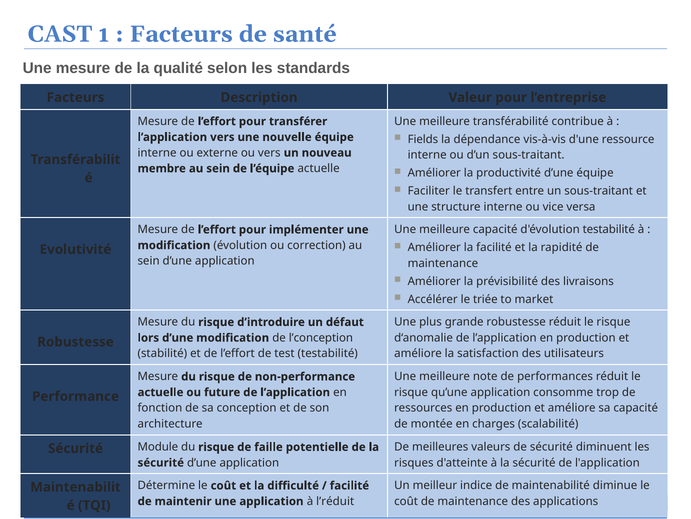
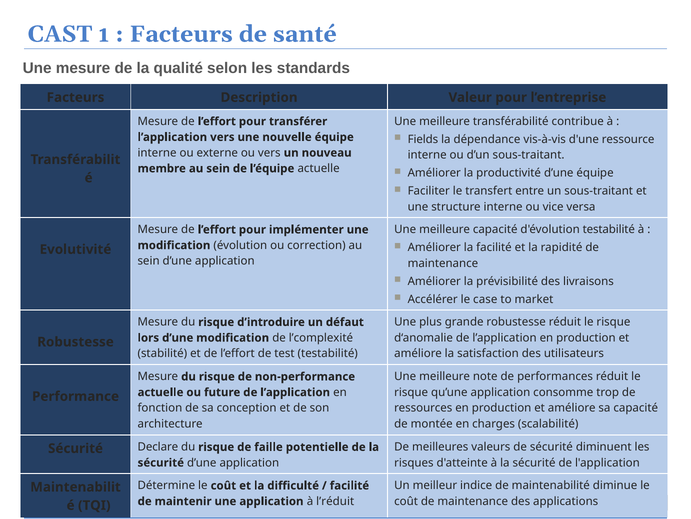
triée: triée -> case (485, 299)
l’conception: l’conception -> l’complexité (321, 337)
Module: Module -> Declare (158, 446)
